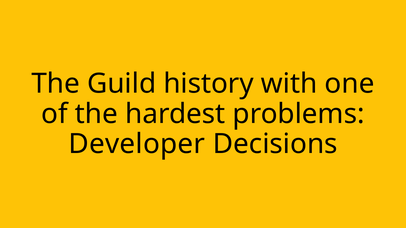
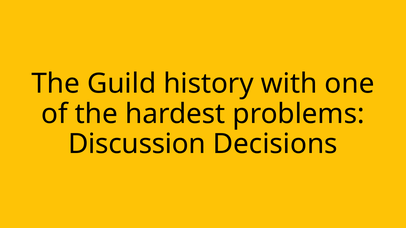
Developer: Developer -> Discussion (137, 144)
